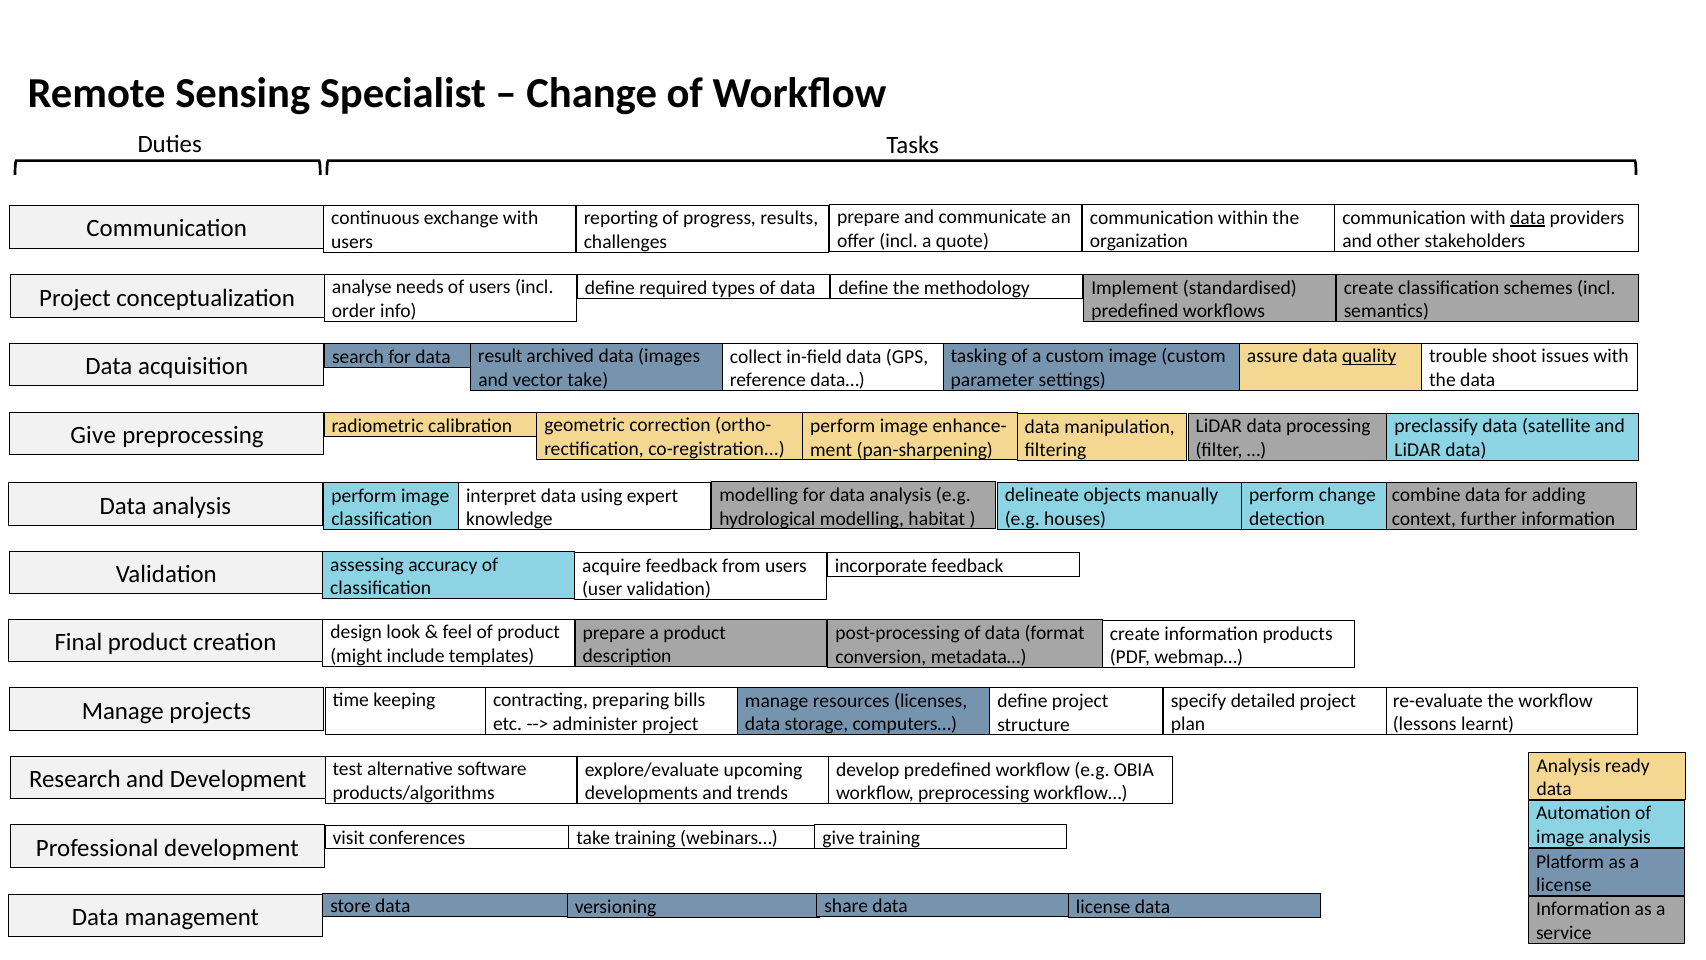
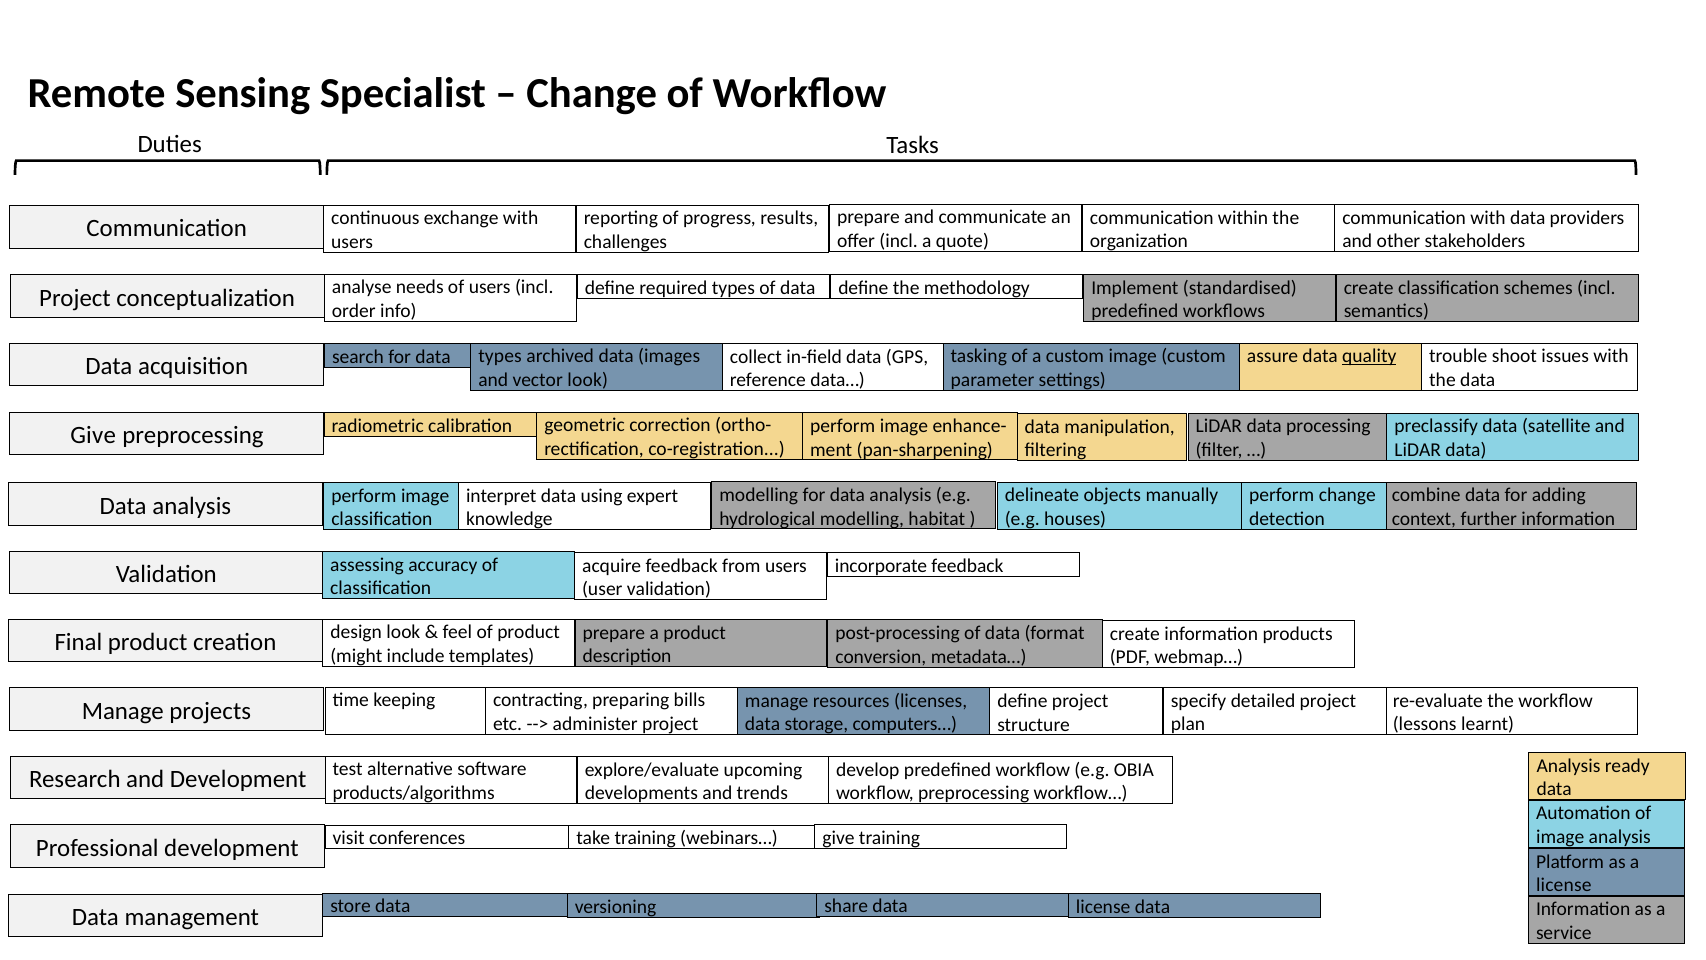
data underline: present -> none (1528, 218)
data result: result -> types (500, 356)
vector take: take -> look (588, 380)
